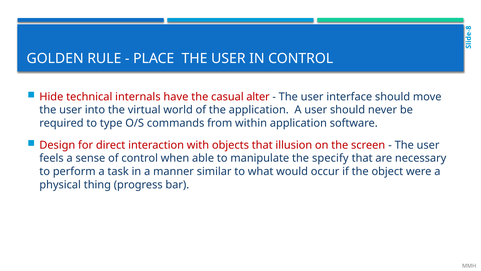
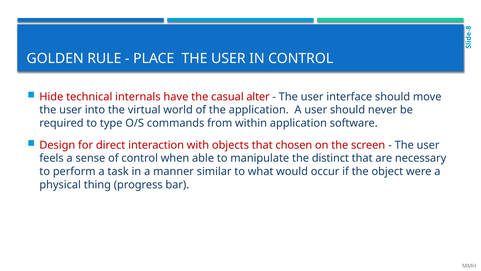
illusion: illusion -> chosen (294, 145)
specify: specify -> distinct (330, 158)
